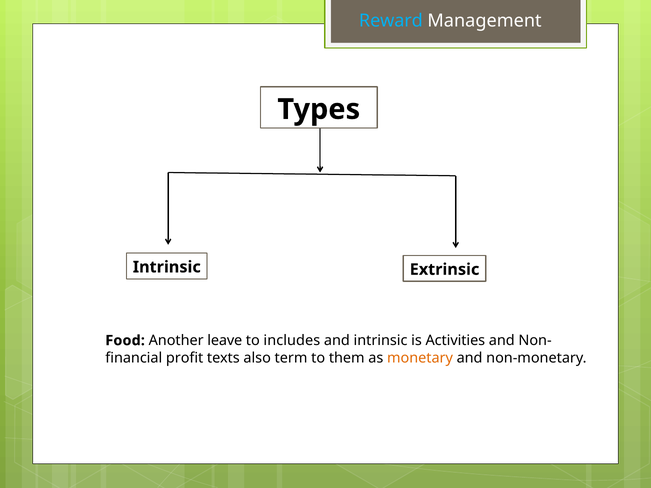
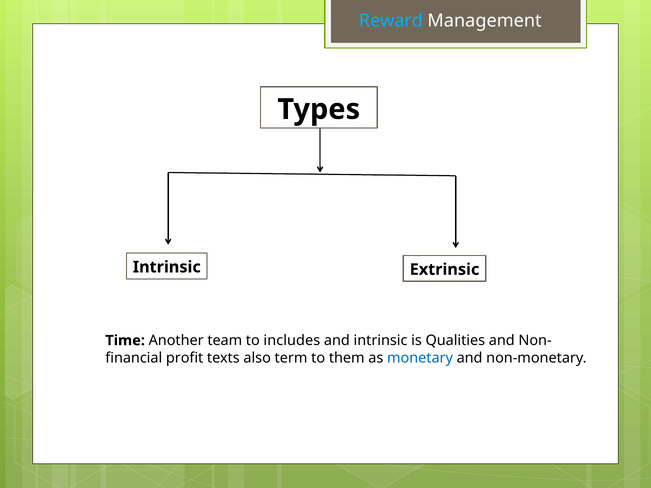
Food: Food -> Time (125, 341)
leave: leave -> team (225, 341)
Activities: Activities -> Qualities (455, 341)
monetary colour: orange -> blue (420, 358)
